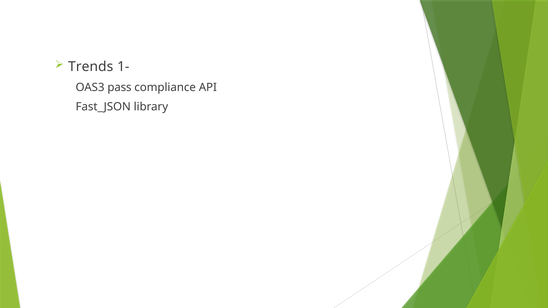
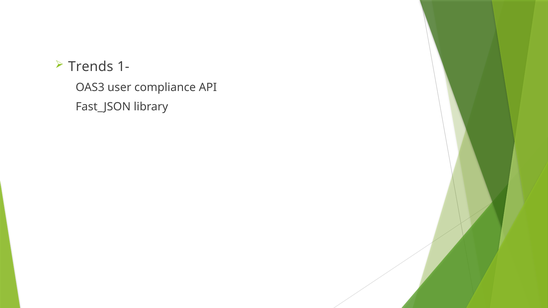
pass: pass -> user (119, 87)
